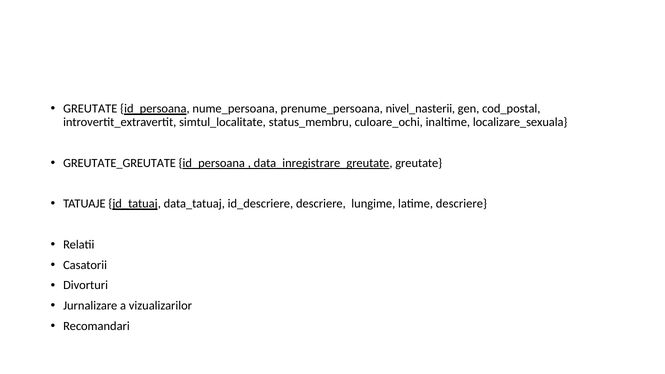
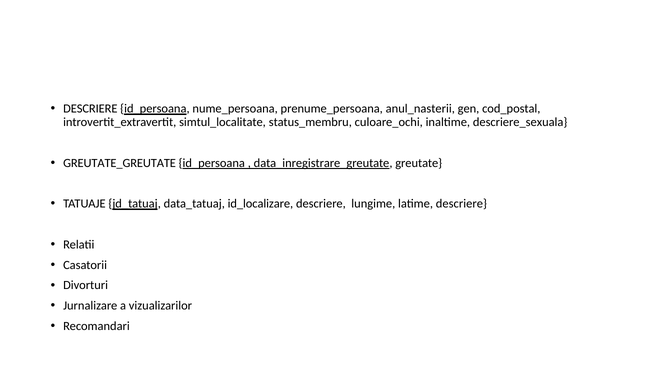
GREUTATE: GREUTATE -> DESCRIERE (90, 109)
nivel_nasterii: nivel_nasterii -> anul_nasterii (420, 109)
localizare_sexuala: localizare_sexuala -> descriere_sexuala (520, 122)
id_descriere: id_descriere -> id_localizare (260, 204)
